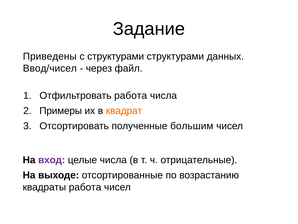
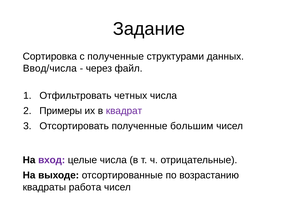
Приведены: Приведены -> Сортировка (50, 56)
с структурами: структурами -> полученные (116, 56)
Ввод/чисел: Ввод/чисел -> Ввод/числа (50, 68)
Отфильтровать работа: работа -> четных (131, 95)
квадрат colour: orange -> purple (124, 111)
